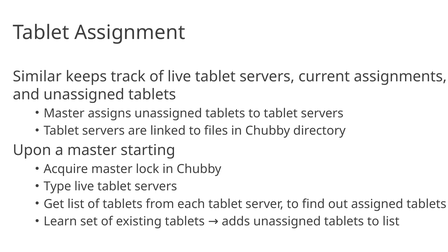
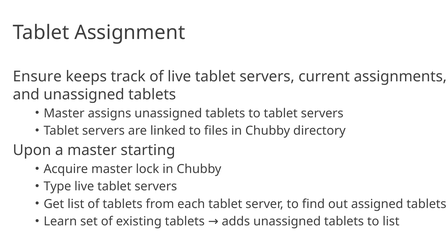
Similar: Similar -> Ensure (37, 77)
